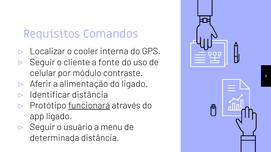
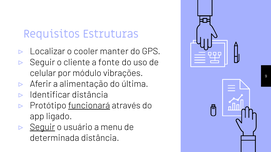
Comandos: Comandos -> Estruturas (111, 34)
interna: interna -> manter (114, 52)
contraste: contraste -> vibrações (123, 73)
do ligado: ligado -> última (135, 84)
Seguir underline: none -> present (42, 127)
